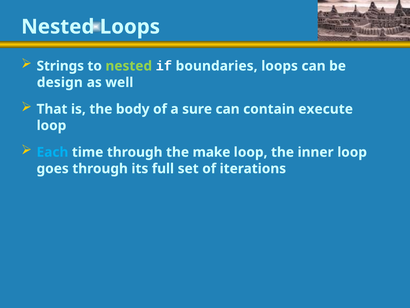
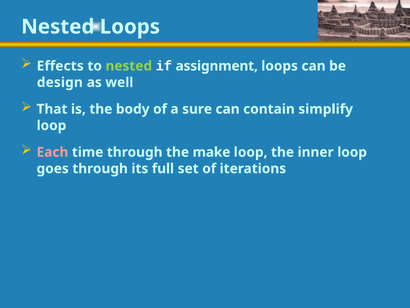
Strings: Strings -> Effects (60, 66)
boundaries: boundaries -> assignment (217, 66)
execute: execute -> simplify (326, 109)
Each colour: light blue -> pink (52, 152)
